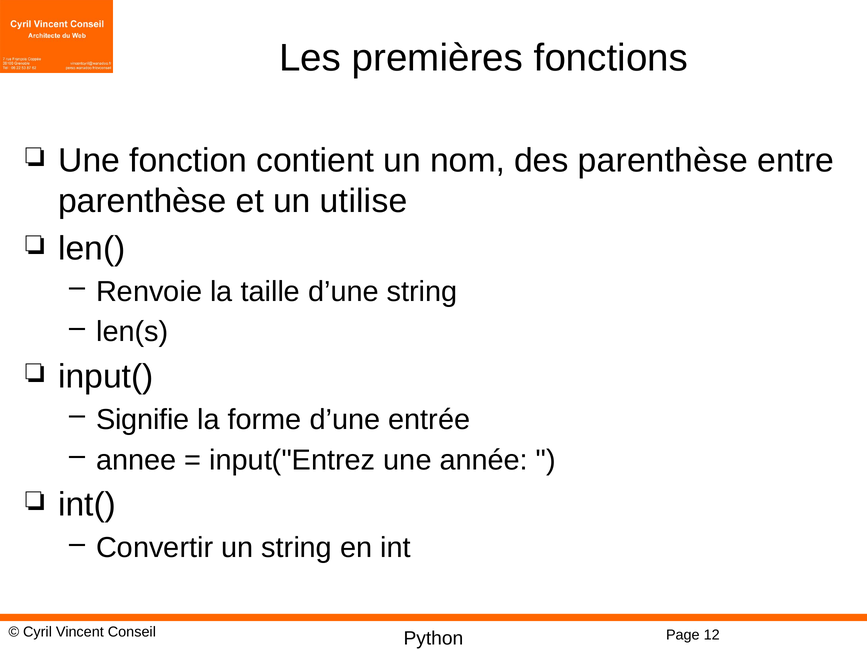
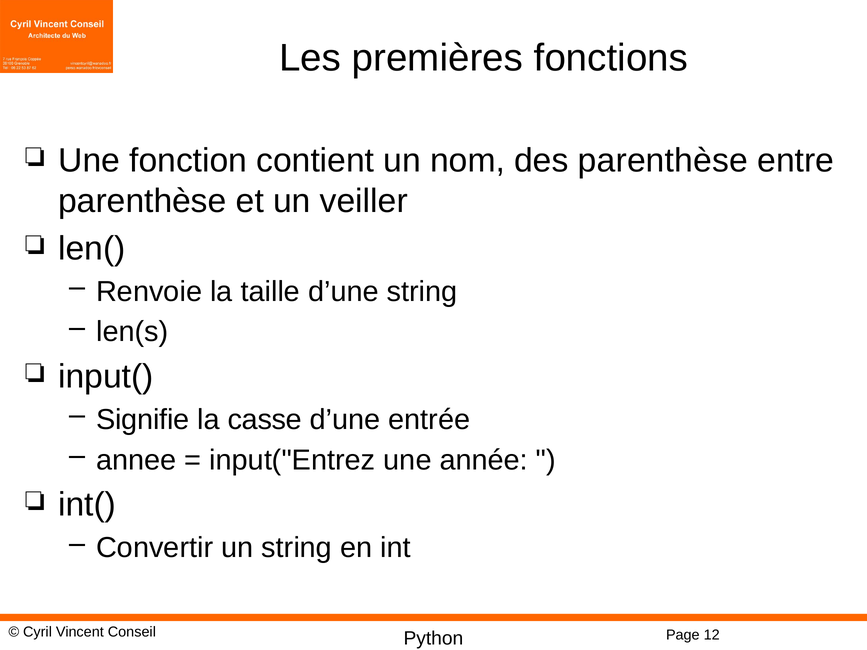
utilise: utilise -> veiller (364, 201)
forme: forme -> casse (265, 420)
